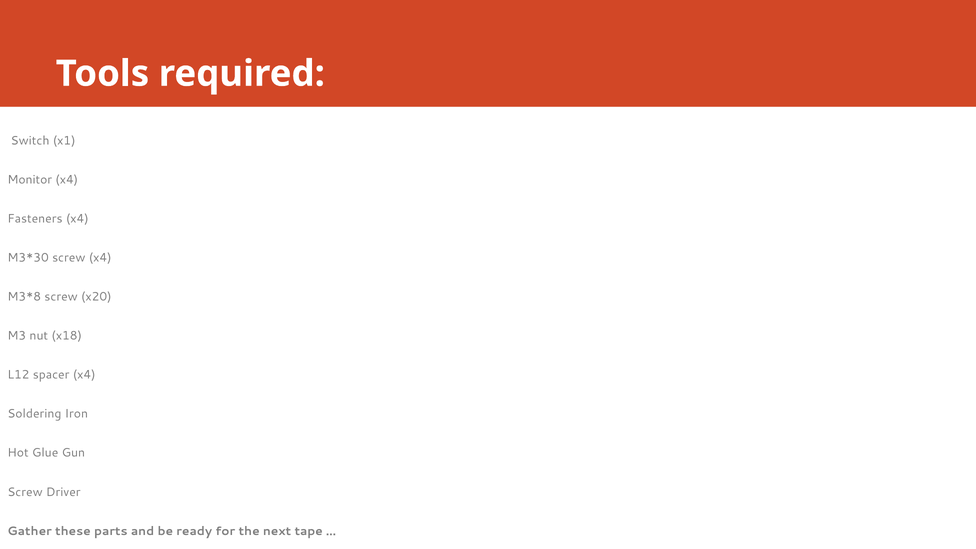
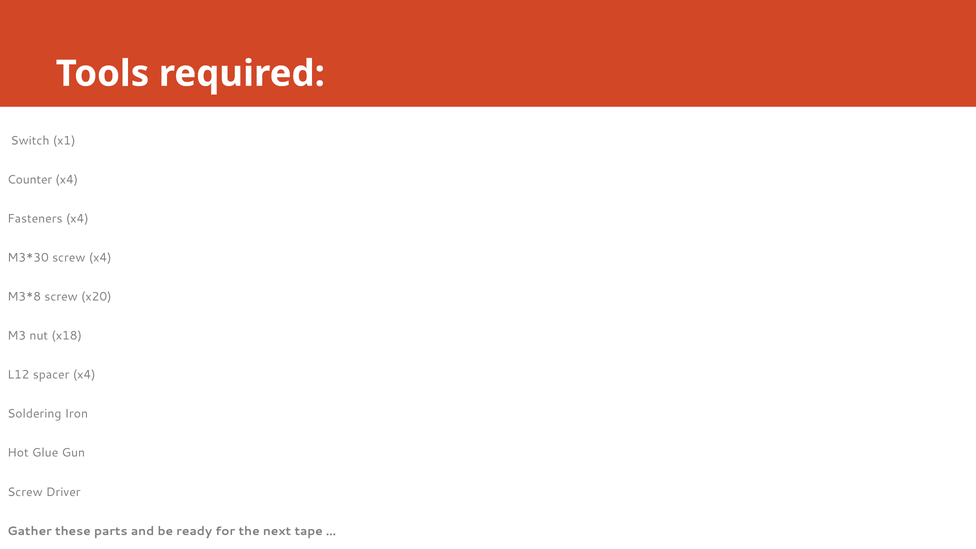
Monitor: Monitor -> Counter (30, 180)
